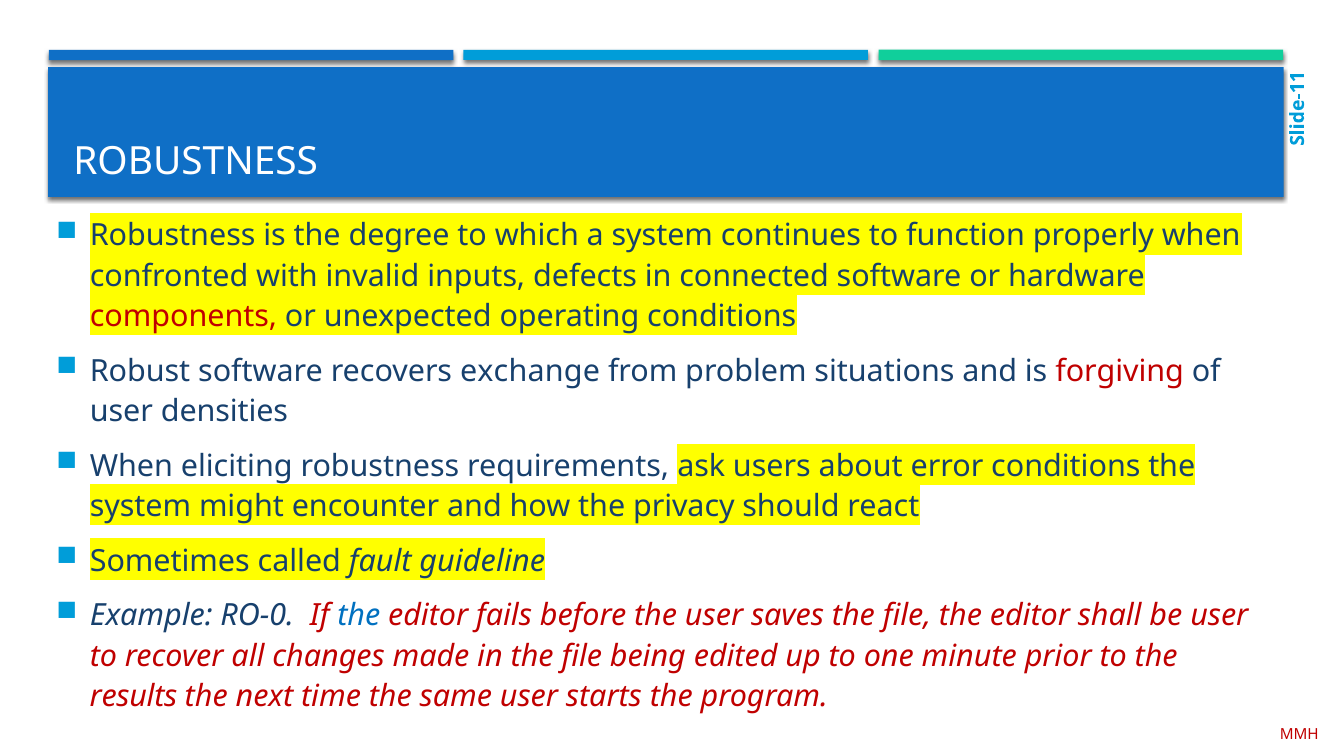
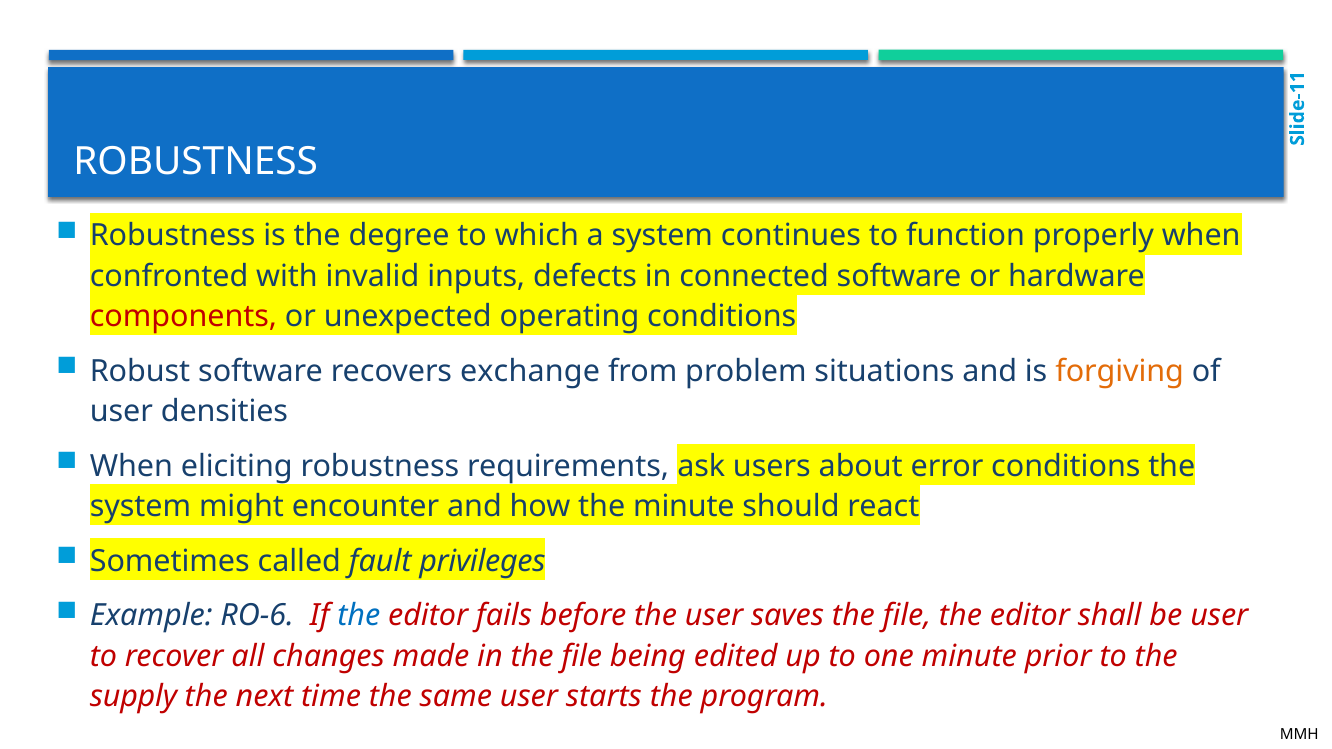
forgiving colour: red -> orange (1120, 371)
the privacy: privacy -> minute (684, 506)
guideline: guideline -> privileges (482, 561)
RO-0: RO-0 -> RO-6 (257, 616)
results: results -> supply (133, 696)
MMH colour: red -> black (1299, 735)
